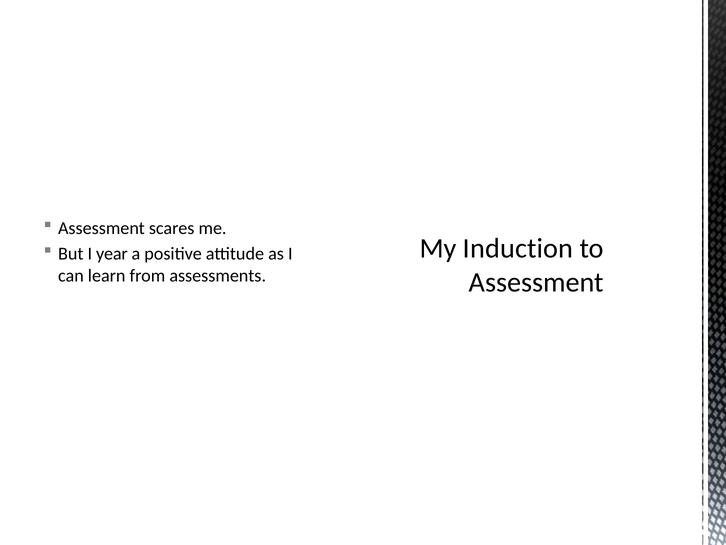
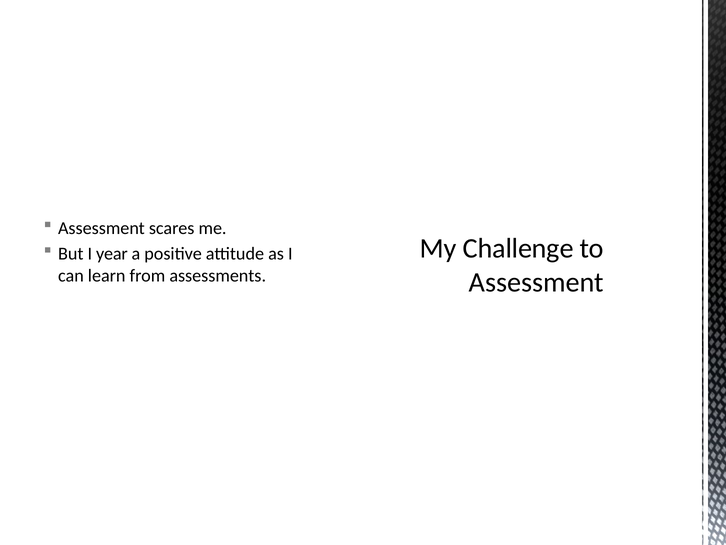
Induction: Induction -> Challenge (518, 248)
